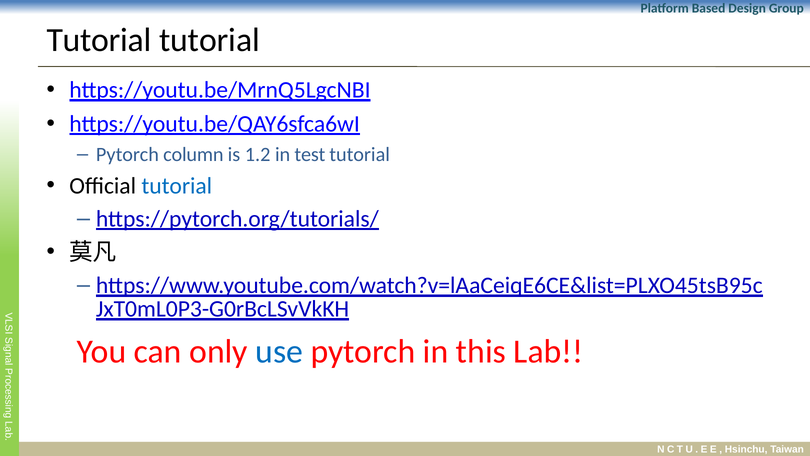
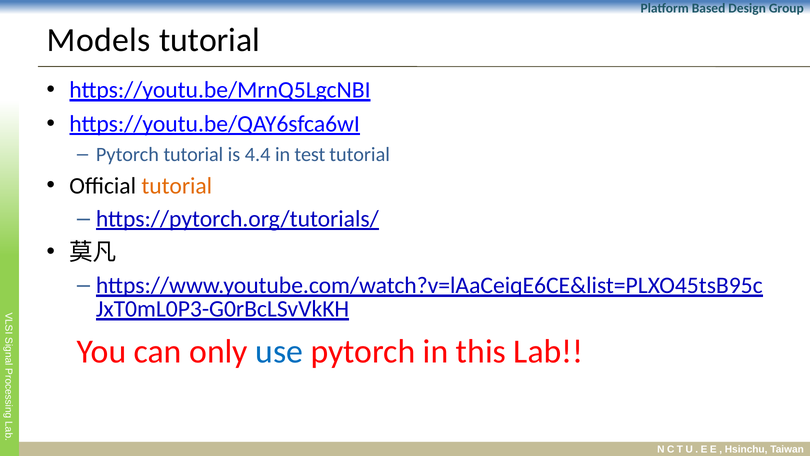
Tutorial: Tutorial -> Models (99, 40)
Pytorch column: column -> tutorial (193, 154)
1.2: 1.2 -> 4.4 (258, 154)
tutorial colour: blue -> orange (177, 186)
